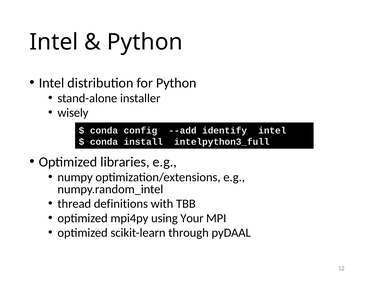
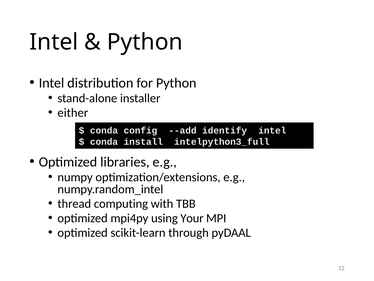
wisely: wisely -> either (73, 113)
definitions: definitions -> computing (121, 203)
